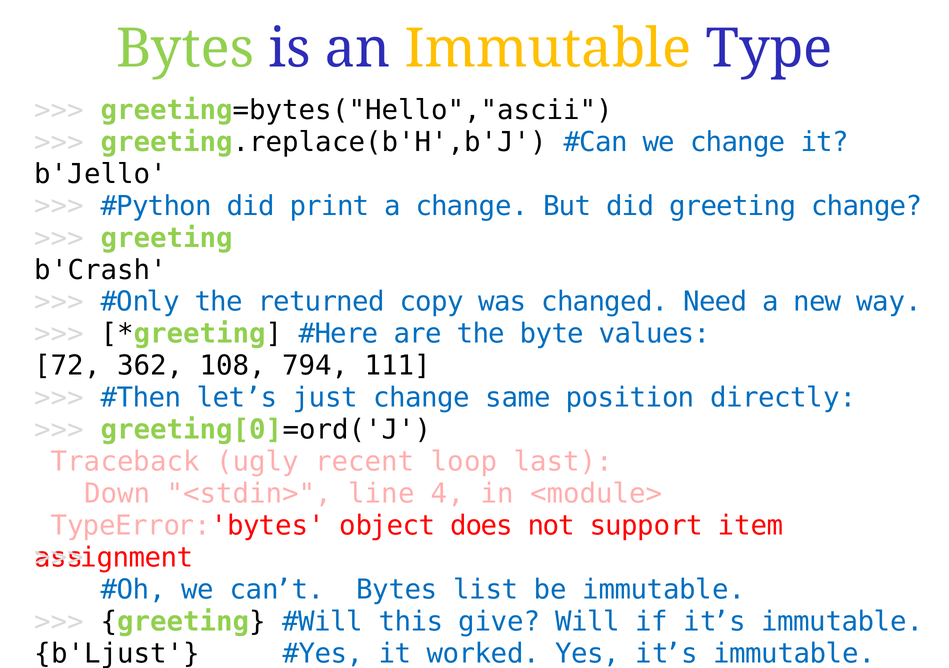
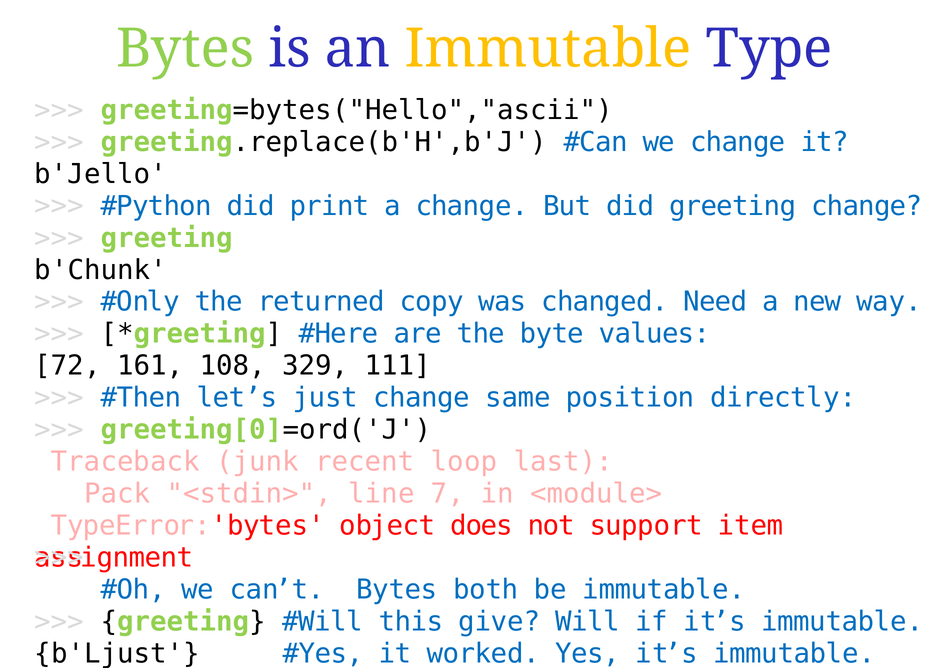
b'Crash: b'Crash -> b'Chunk (101, 270)
362: 362 -> 161 (150, 366)
794: 794 -> 329 (315, 366)
ugly: ugly -> junk (257, 462)
Down: Down -> Pack (117, 494)
4: 4 -> 7 (448, 494)
list: list -> both (486, 590)
